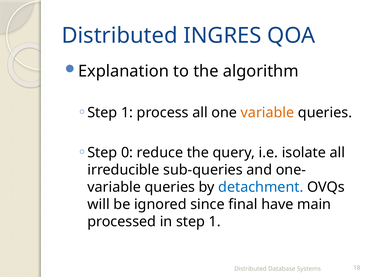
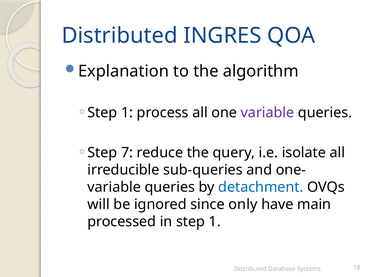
variable colour: orange -> purple (267, 112)
0: 0 -> 7 (127, 153)
final: final -> only (243, 204)
